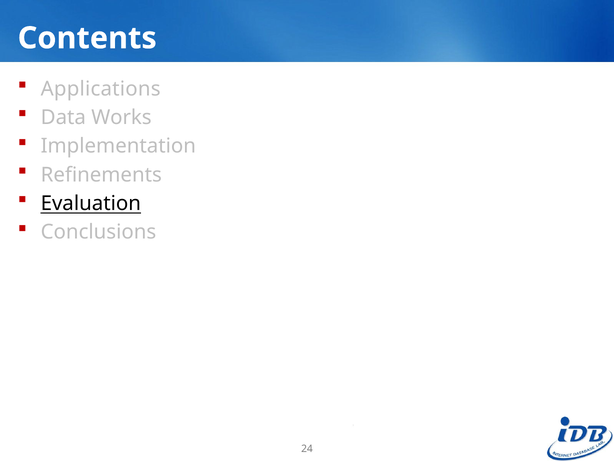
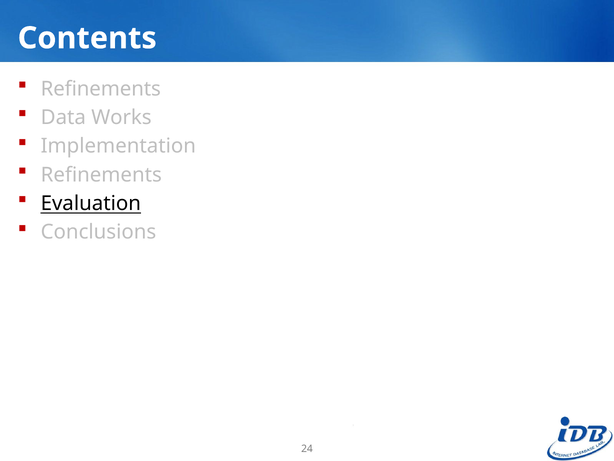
Applications: Applications -> Refinements (101, 89)
